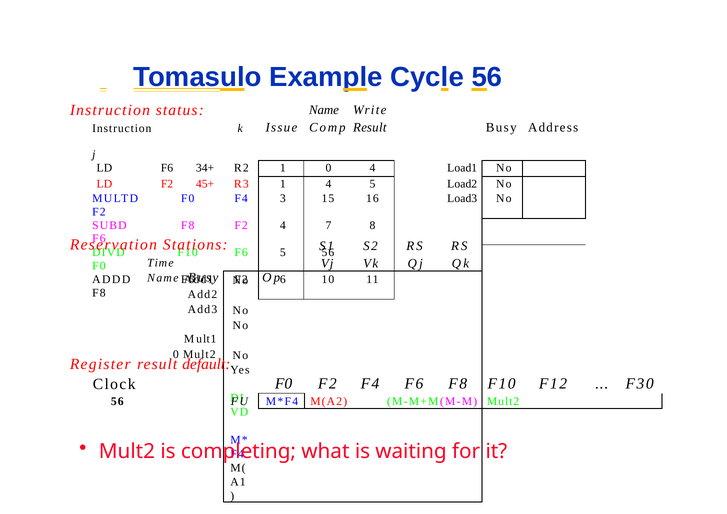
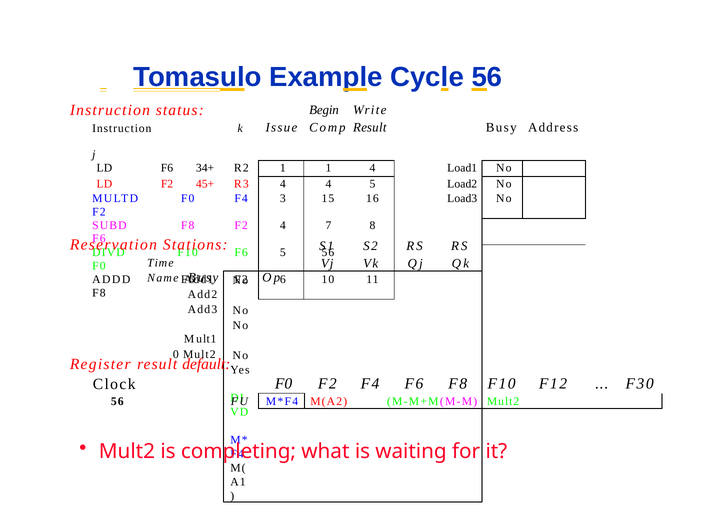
status Name: Name -> Begin (324, 110)
1 0: 0 -> 1 (328, 168)
R3 1: 1 -> 4 (283, 184)
